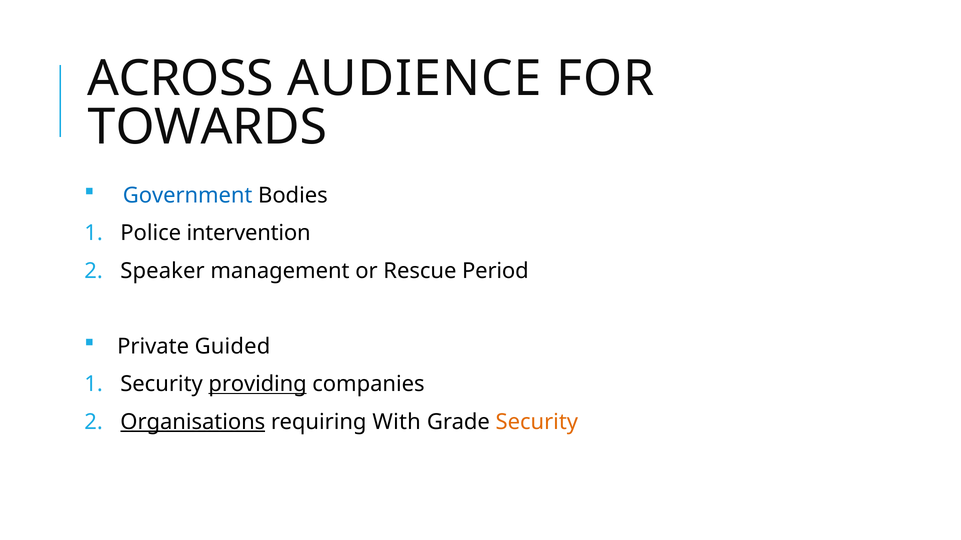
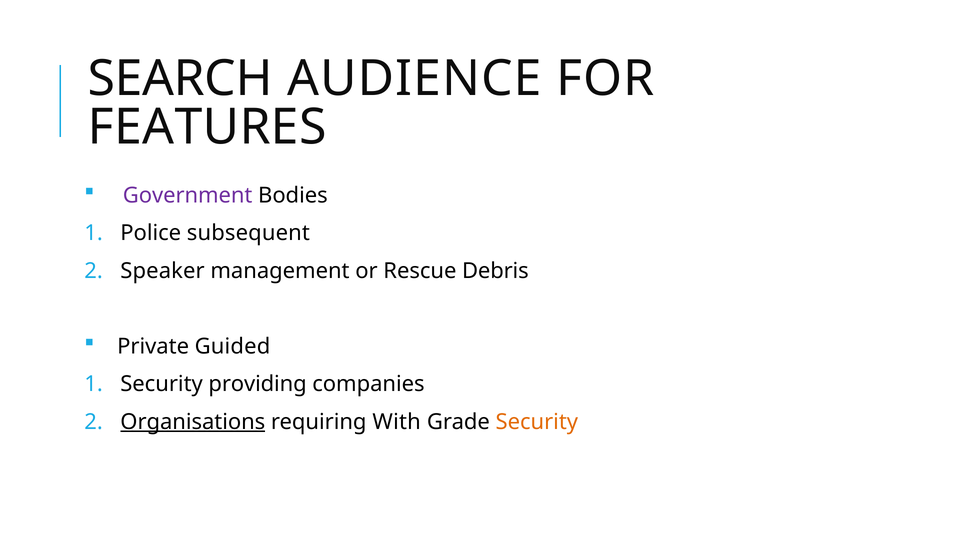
ACROSS: ACROSS -> SEARCH (180, 79)
TOWARDS: TOWARDS -> FEATURES (207, 127)
Government colour: blue -> purple (188, 196)
intervention: intervention -> subsequent (248, 233)
Period: Period -> Debris (495, 271)
providing underline: present -> none (258, 384)
